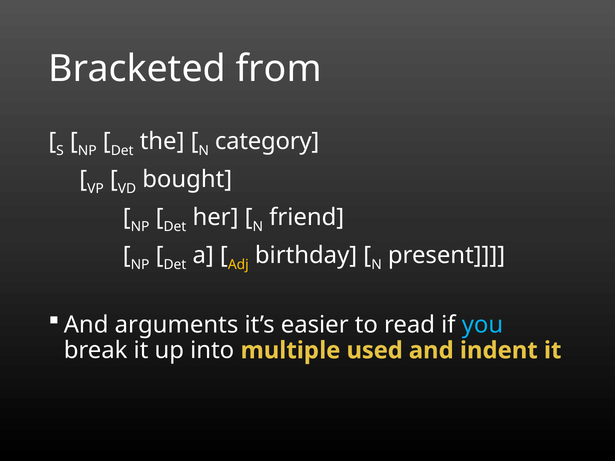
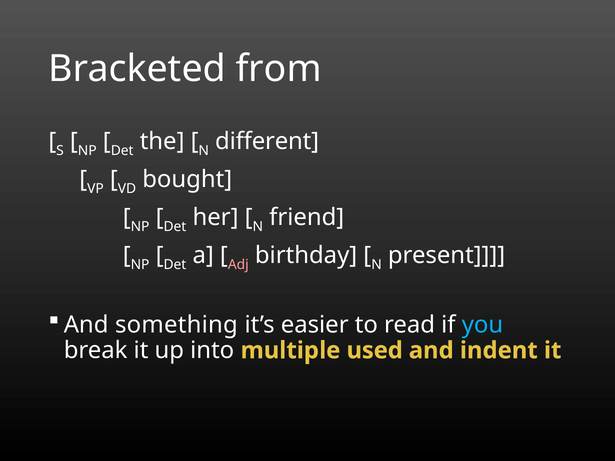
category: category -> different (267, 141)
Adj colour: yellow -> pink (238, 265)
arguments: arguments -> something (176, 325)
